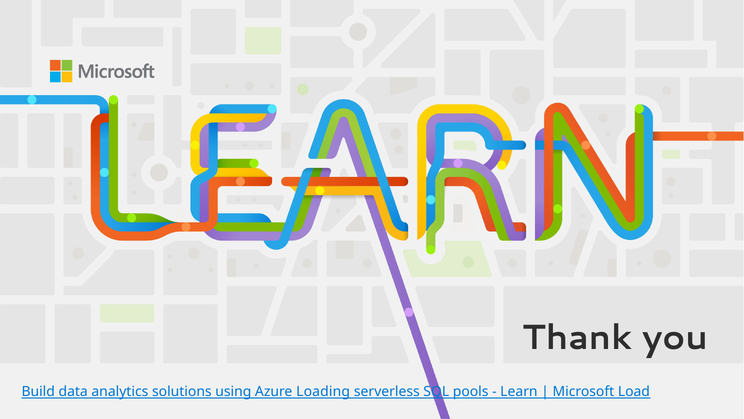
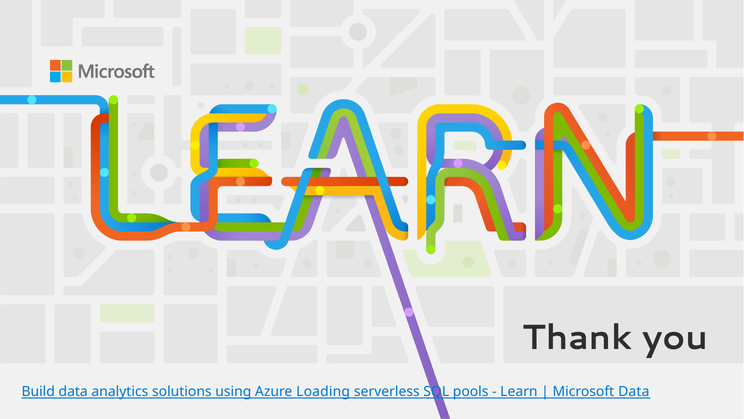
Microsoft Load: Load -> Data (634, 391)
